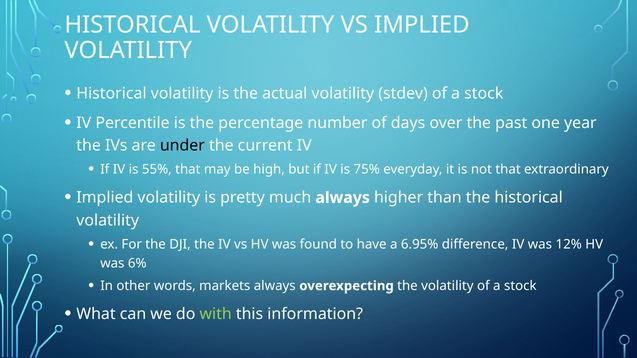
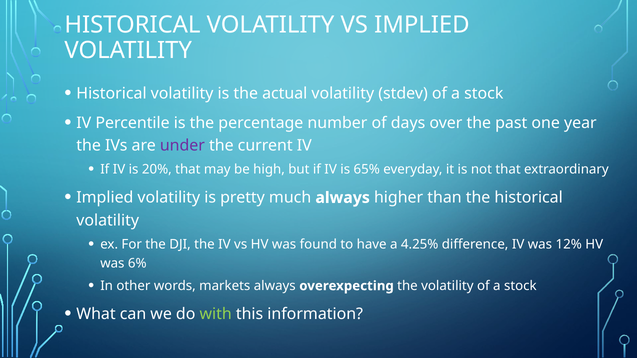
under colour: black -> purple (182, 146)
55%: 55% -> 20% (157, 170)
75%: 75% -> 65% (367, 170)
6.95%: 6.95% -> 4.25% (420, 245)
